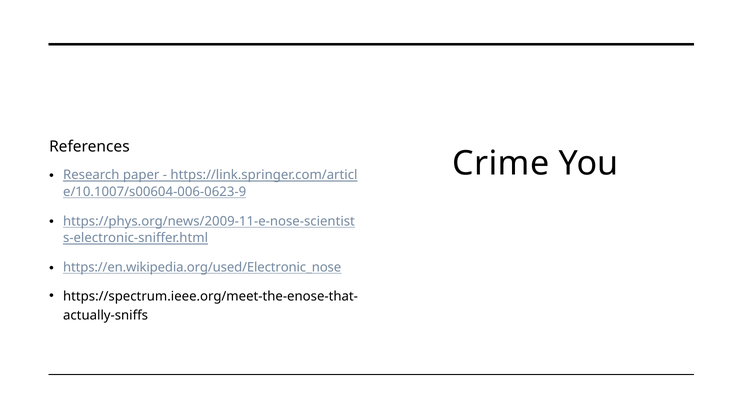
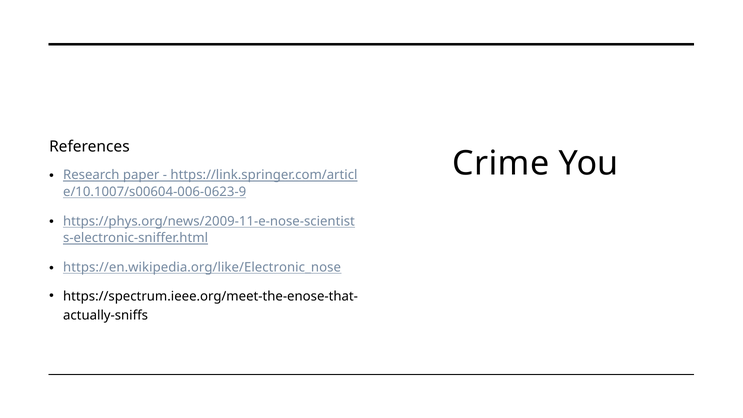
https://en.wikipedia.org/used/Electronic_nose: https://en.wikipedia.org/used/Electronic_nose -> https://en.wikipedia.org/like/Electronic_nose (202, 267)
